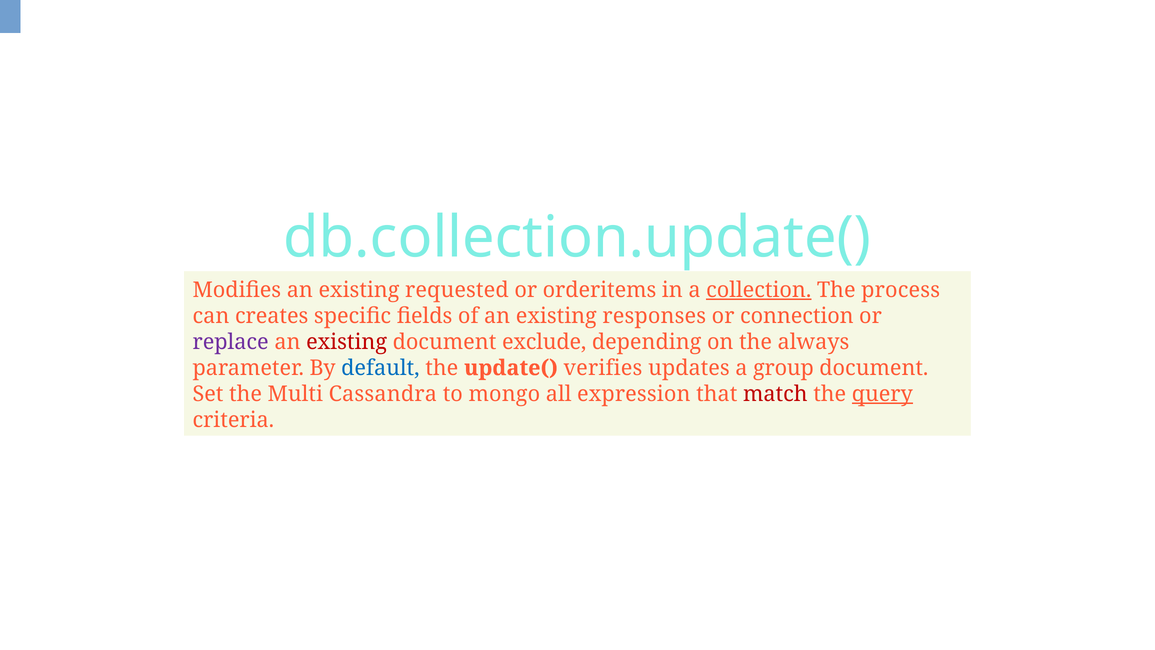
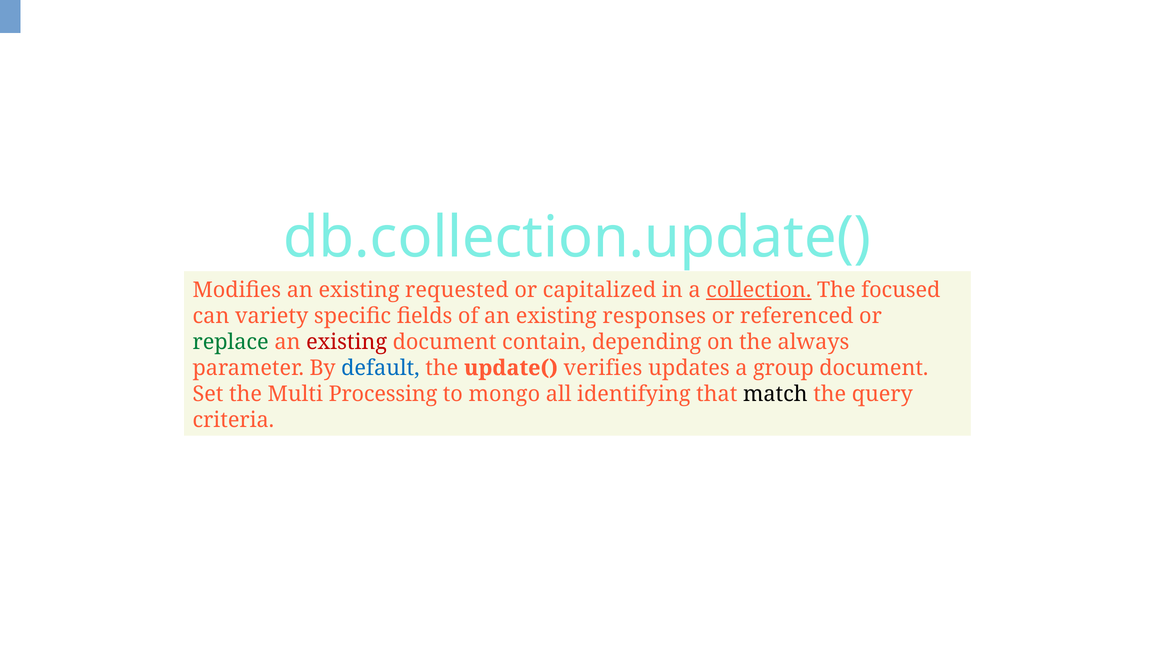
orderitems: orderitems -> capitalized (599, 290)
process: process -> focused (901, 290)
creates: creates -> variety (272, 316)
connection: connection -> referenced (797, 316)
replace colour: purple -> green (231, 342)
exclude: exclude -> contain (544, 342)
Cassandra: Cassandra -> Processing (383, 394)
expression: expression -> identifying (634, 394)
match colour: red -> black (775, 394)
query underline: present -> none (882, 394)
